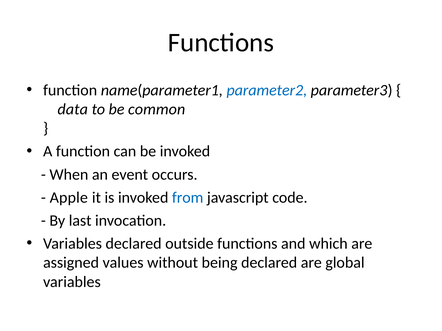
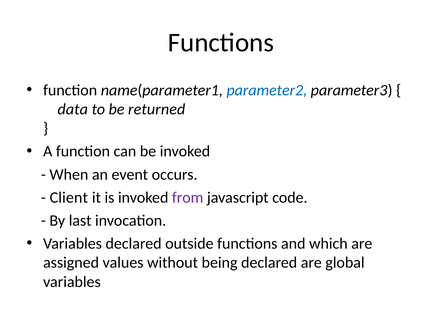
common: common -> returned (157, 109)
Apple: Apple -> Client (69, 198)
from colour: blue -> purple (188, 198)
